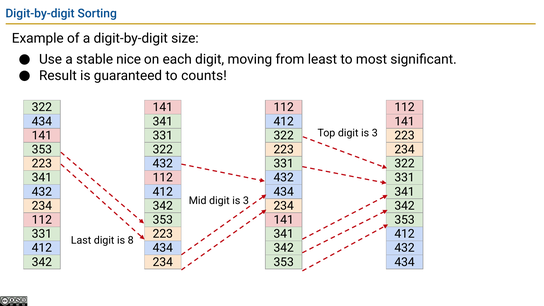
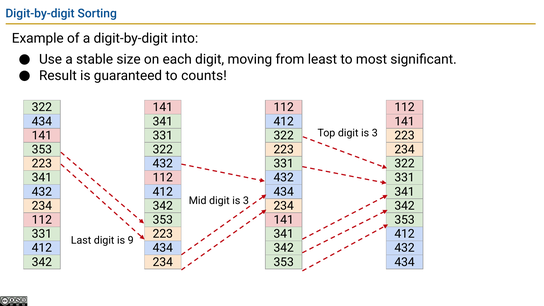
size: size -> into (185, 38)
nice: nice -> size (129, 59)
8: 8 -> 9 (131, 240)
